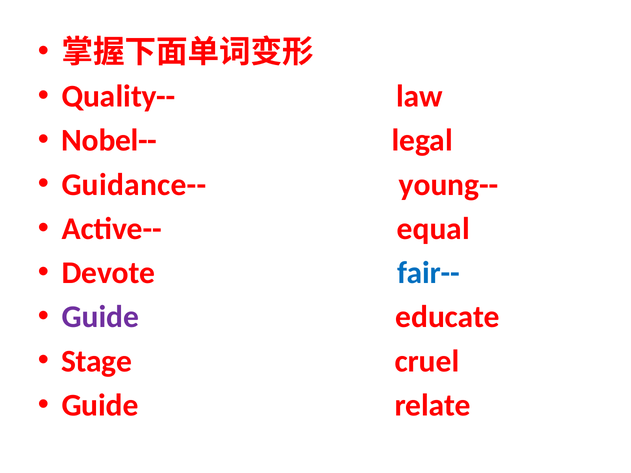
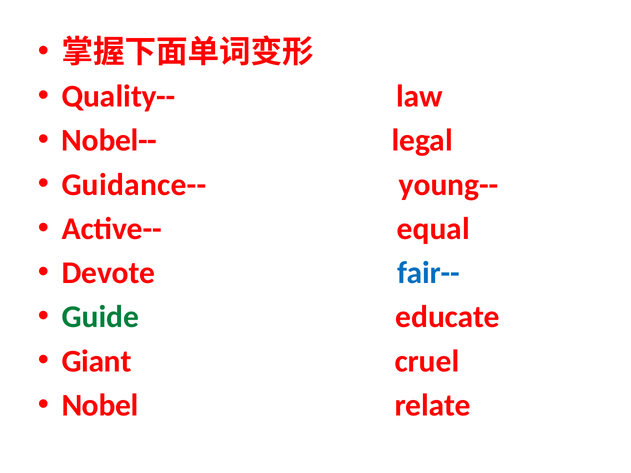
Guide colour: purple -> green (100, 317)
Stage: Stage -> Giant (96, 361)
Guide: Guide -> Nobel (100, 406)
